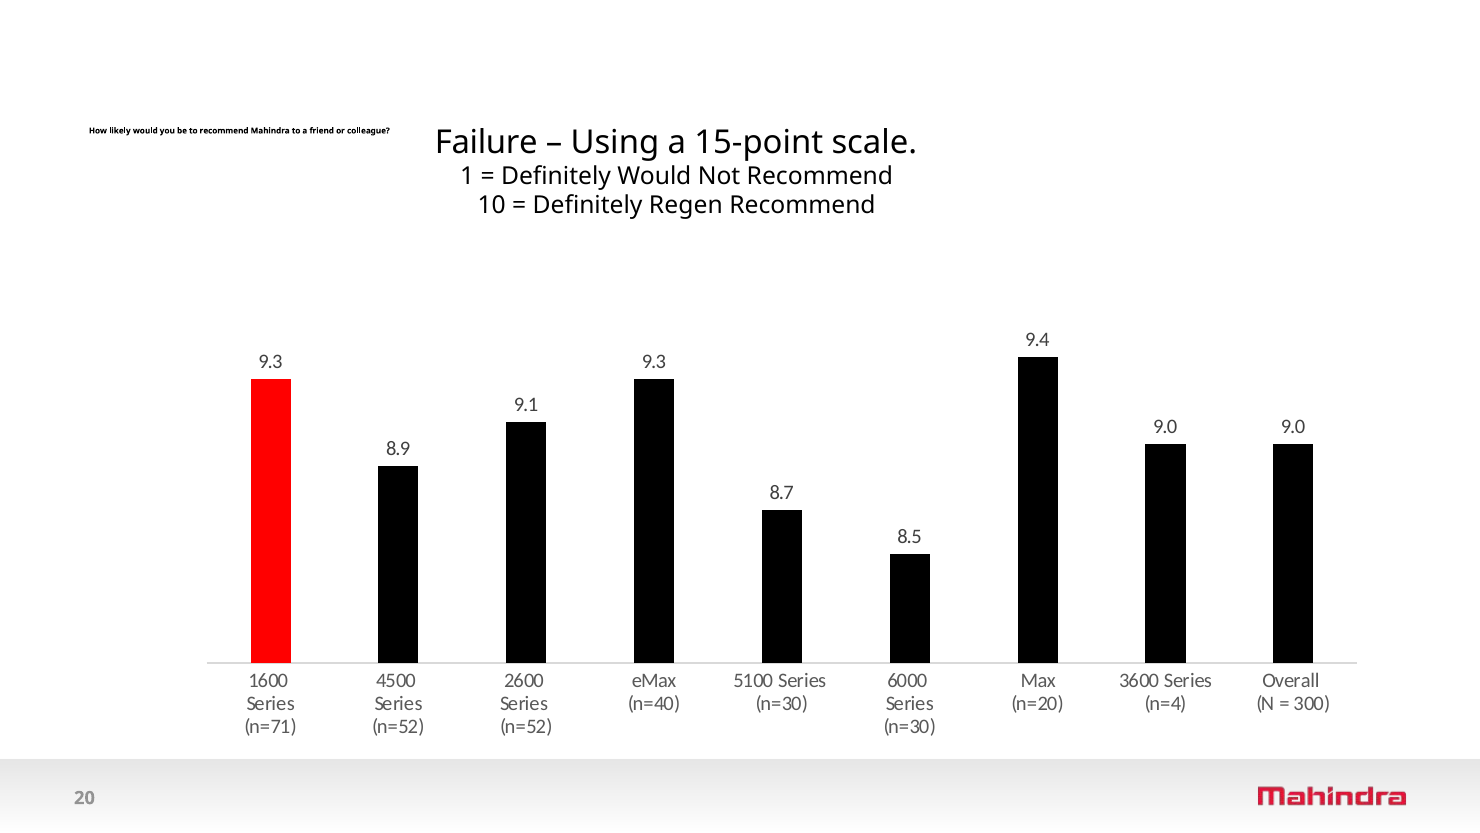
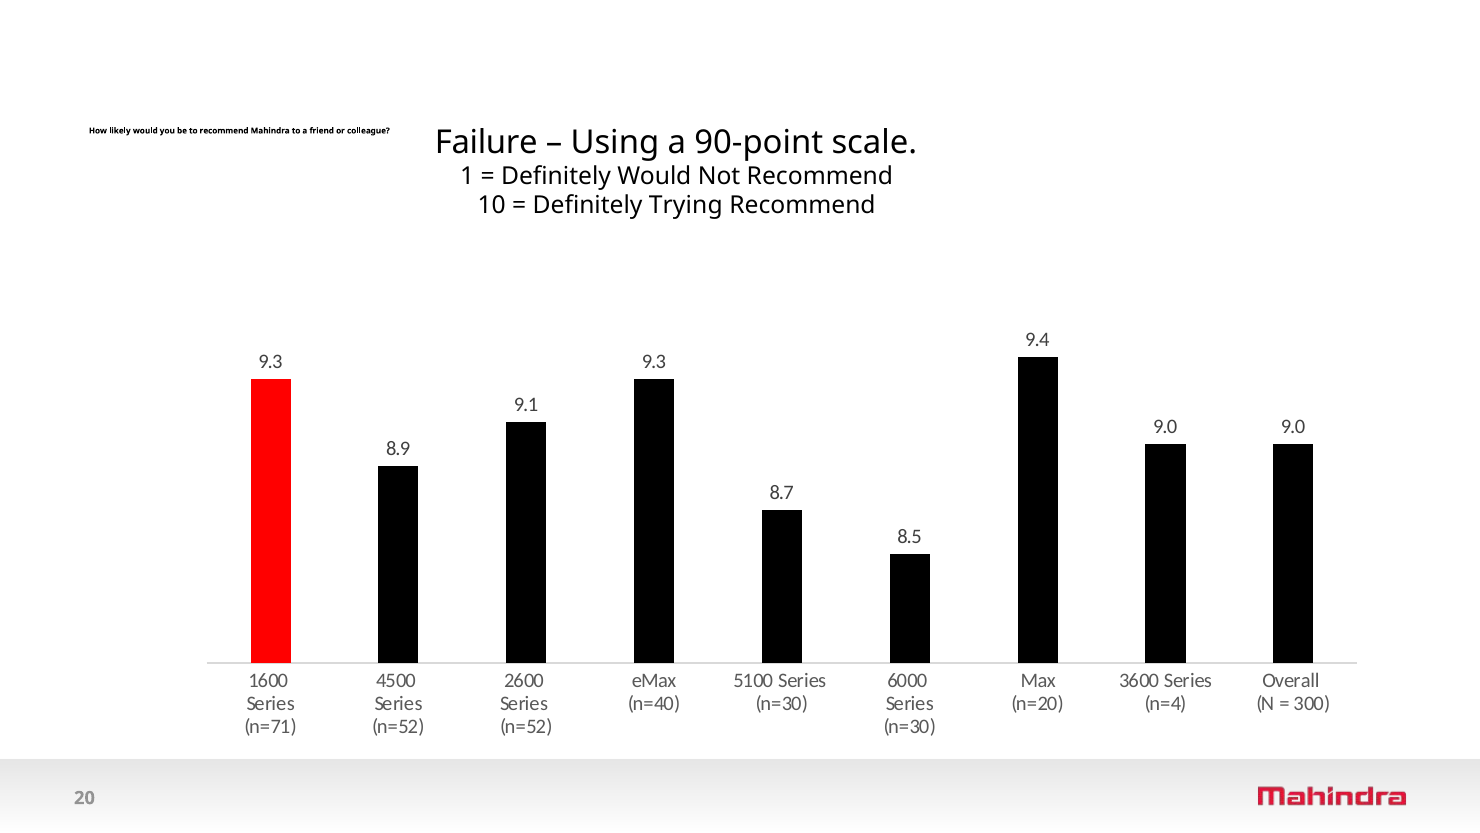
15-point: 15-point -> 90-point (759, 142)
Regen: Regen -> Trying (686, 206)
